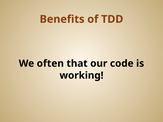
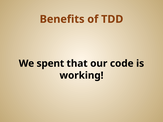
often: often -> spent (50, 64)
